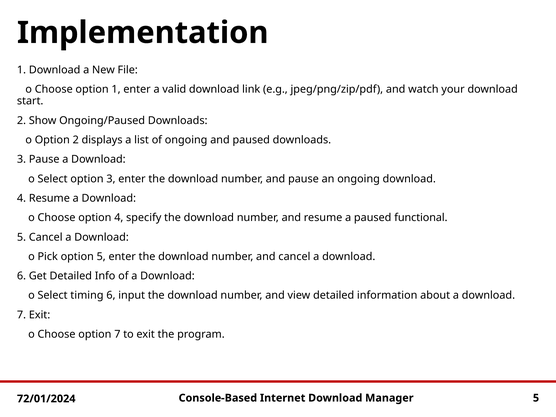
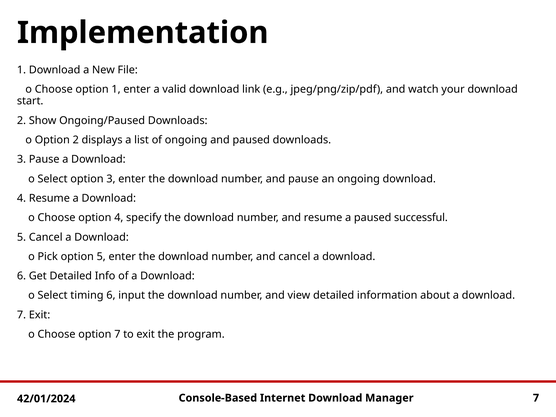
functional: functional -> successful (421, 218)
Manager 5: 5 -> 7 (536, 398)
72/01/2024: 72/01/2024 -> 42/01/2024 (46, 399)
